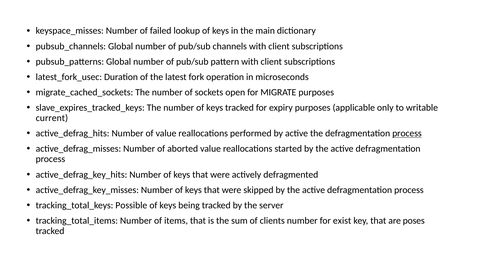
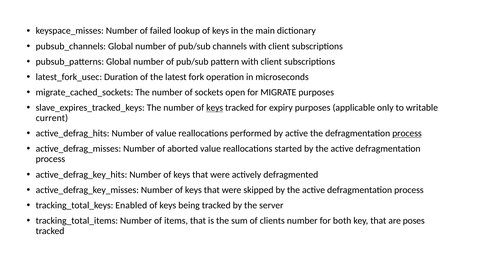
keys underline: none -> present (215, 108)
Possible: Possible -> Enabled (131, 205)
exist: exist -> both (342, 220)
